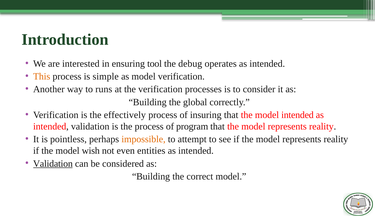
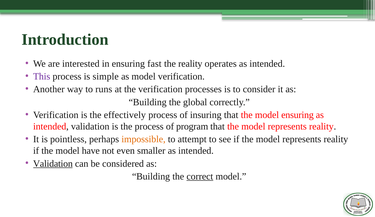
tool: tool -> fast (154, 64)
the debug: debug -> reality (190, 64)
This colour: orange -> purple (42, 76)
model intended: intended -> ensuring (297, 115)
wish: wish -> have (91, 150)
entities: entities -> smaller (151, 150)
correct underline: none -> present (200, 176)
